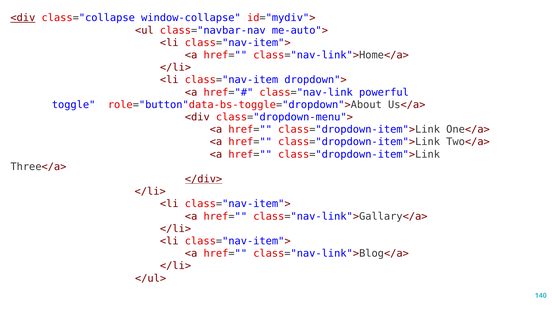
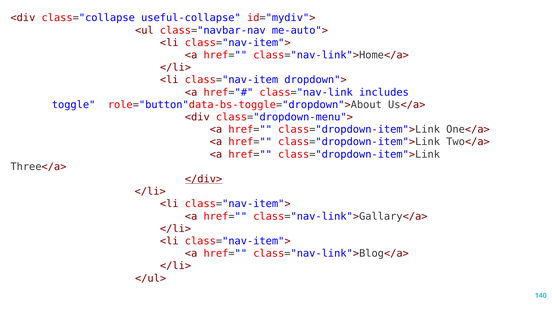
<div underline: present -> none (23, 18)
window-collapse: window-collapse -> useful-collapse (191, 18)
powerful: powerful -> includes (384, 92)
